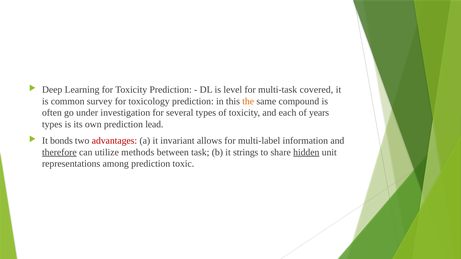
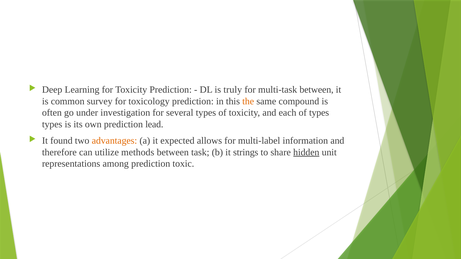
level: level -> truly (233, 90)
multi-task covered: covered -> between (317, 90)
of years: years -> types (319, 113)
bonds: bonds -> found (61, 141)
advantages colour: red -> orange (114, 141)
invariant: invariant -> expected (177, 141)
therefore underline: present -> none (59, 152)
